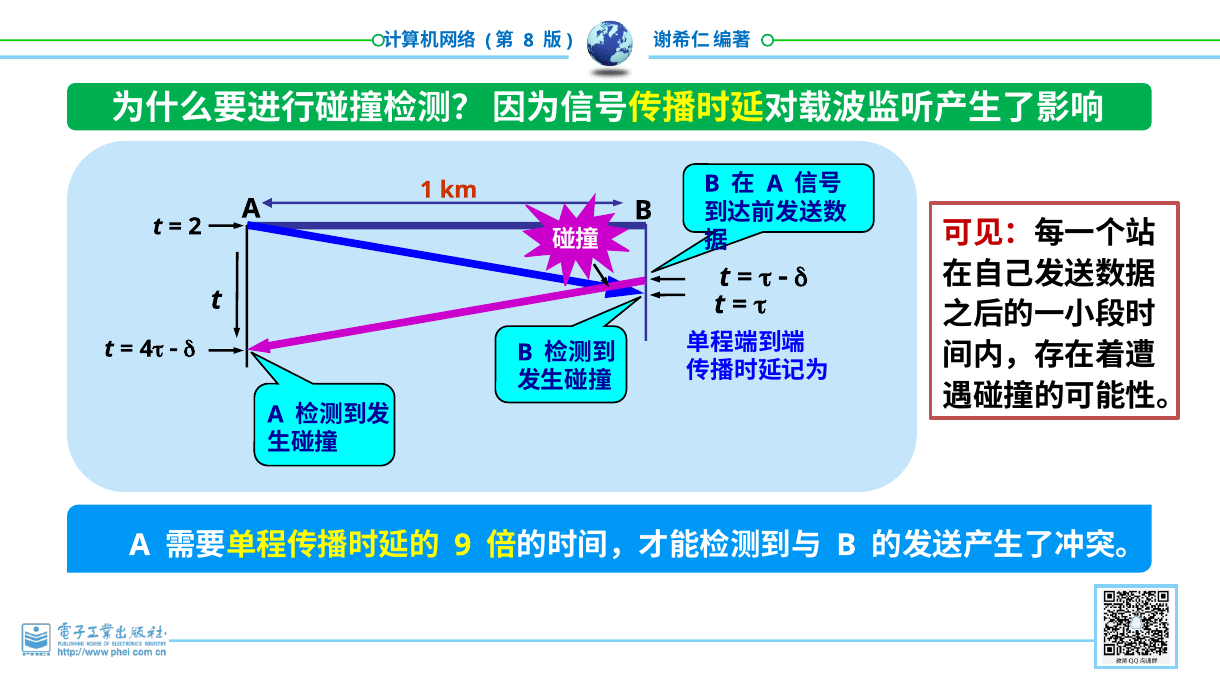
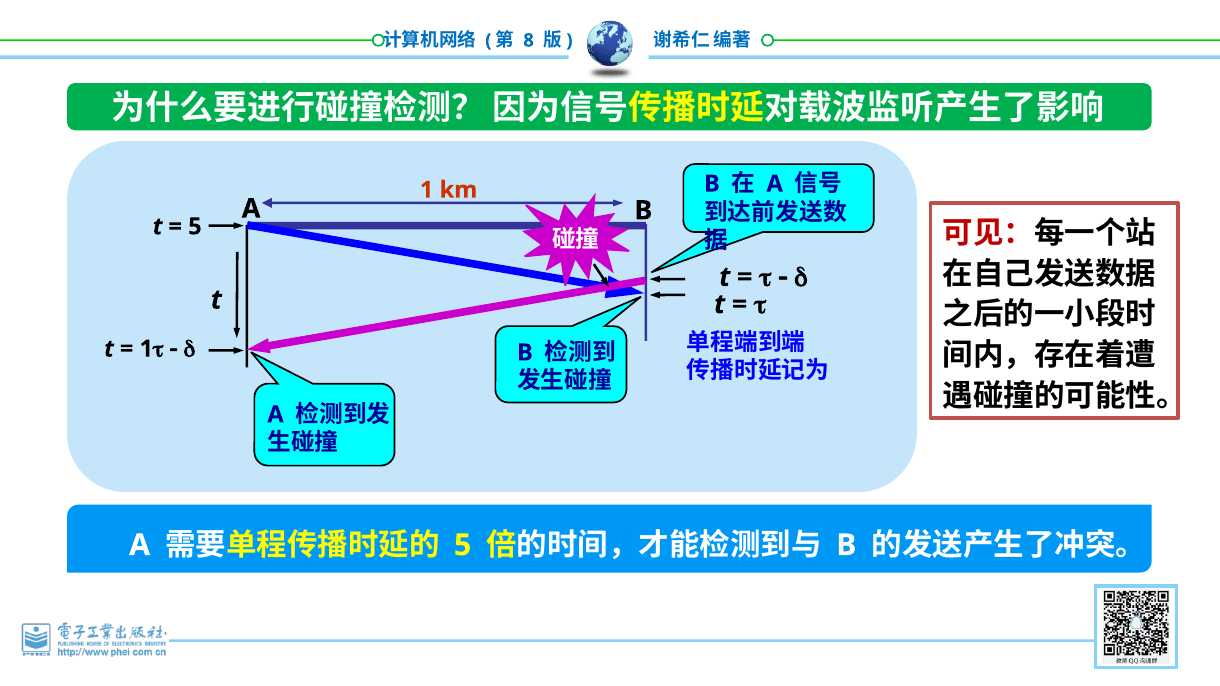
2: 2 -> 5 (195, 227)
4: 4 -> 1 (146, 349)
9: 9 -> 5 (463, 545)
